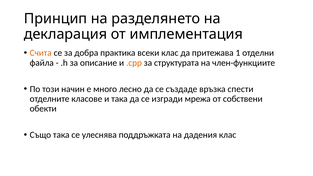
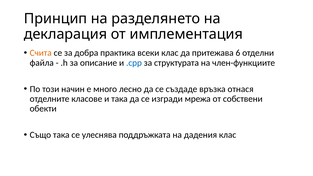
1: 1 -> 6 (238, 53)
.cpp colour: orange -> blue (134, 63)
спести: спести -> отнася (241, 89)
